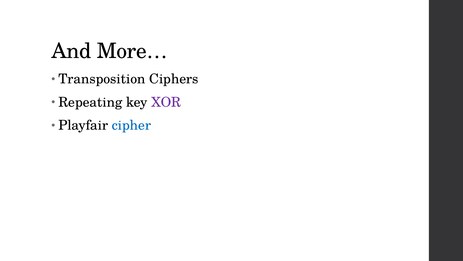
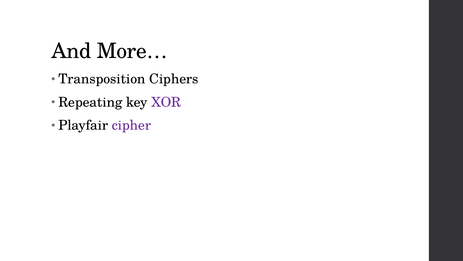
cipher colour: blue -> purple (131, 125)
